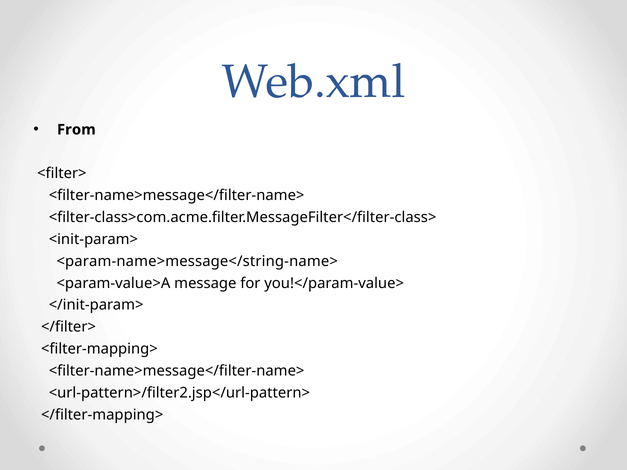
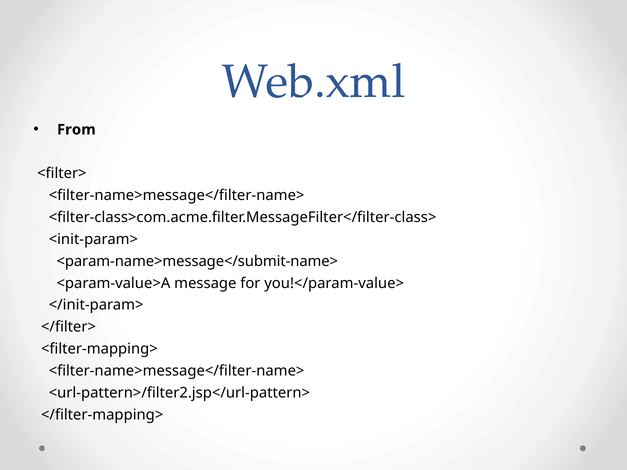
<param-name>message</string-name>: <param-name>message</string-name> -> <param-name>message</submit-name> (197, 261)
